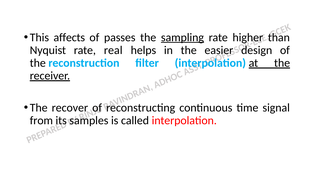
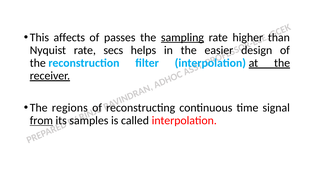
real: real -> secs (113, 50)
recover: recover -> regions (70, 107)
from underline: none -> present (41, 120)
